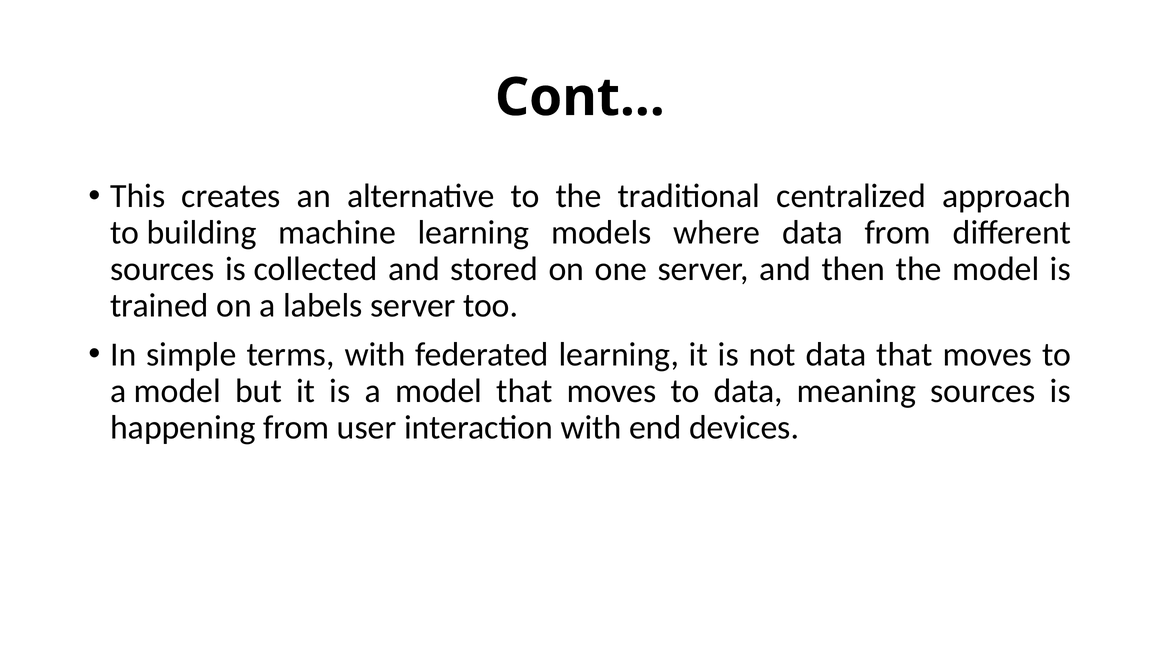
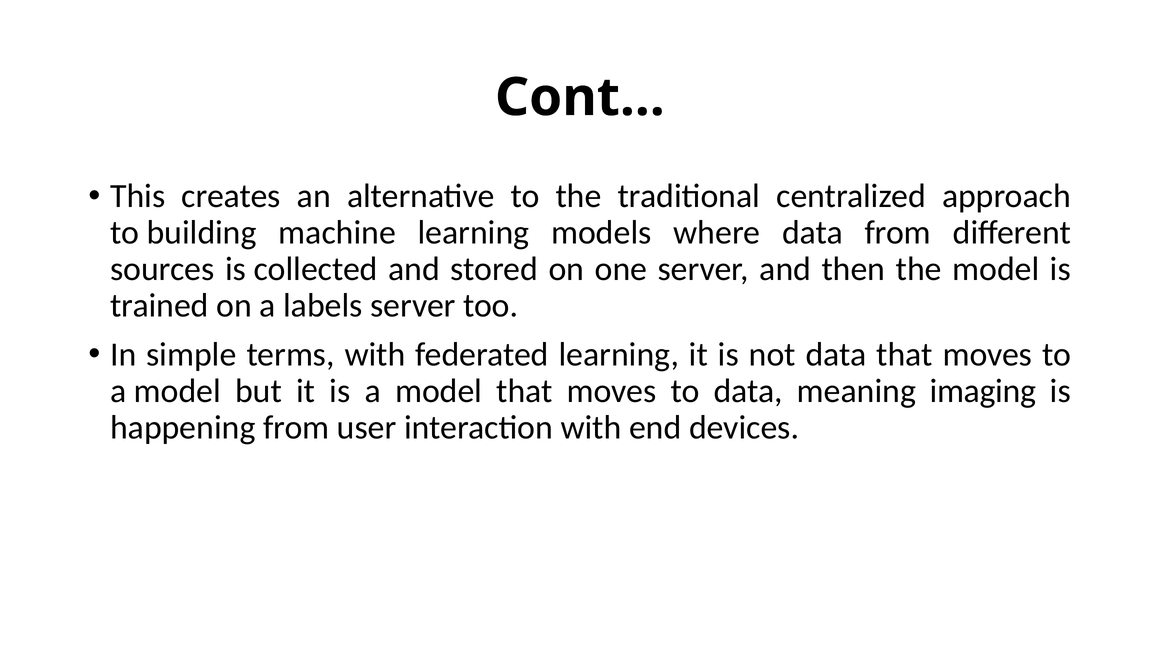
meaning sources: sources -> imaging (983, 391)
